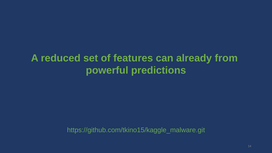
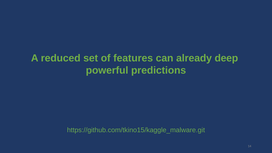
from: from -> deep (226, 58)
